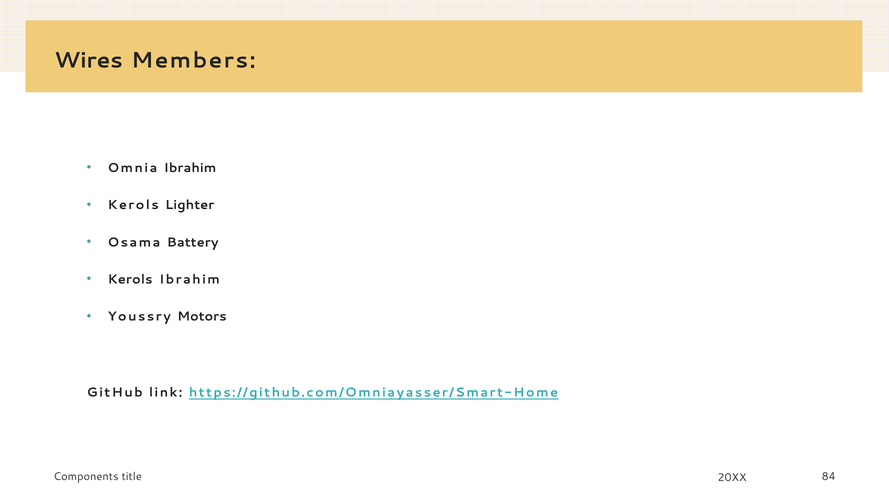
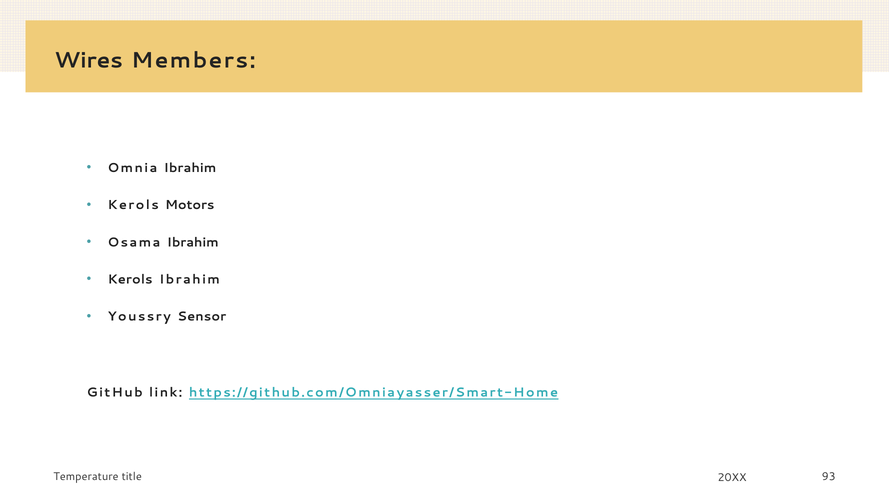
Lighter: Lighter -> Motors (190, 205)
Osama Battery: Battery -> Ibrahim (193, 242)
Motors: Motors -> Sensor (202, 317)
Components: Components -> Temperature (86, 476)
84: 84 -> 93 (829, 476)
